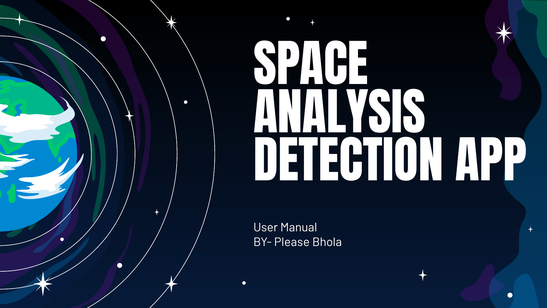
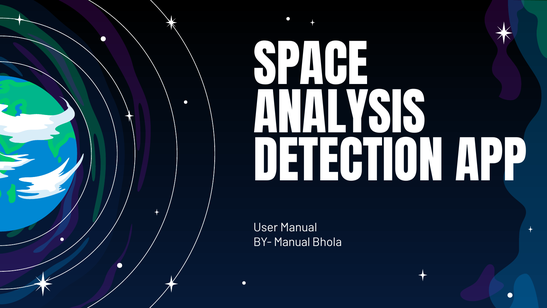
BY- Please: Please -> Manual (292, 242)
